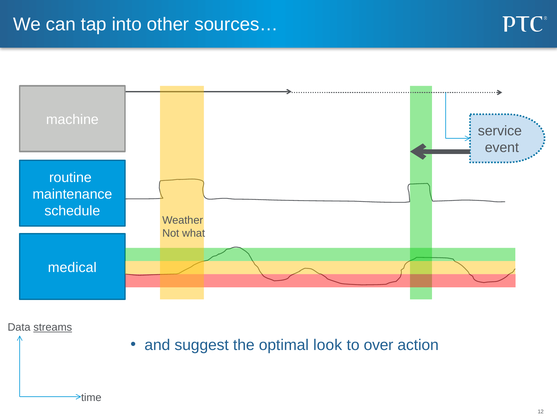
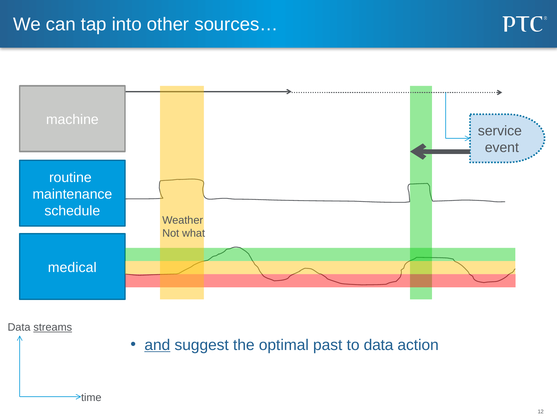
and underline: none -> present (157, 346)
look: look -> past (328, 346)
to over: over -> data (379, 346)
